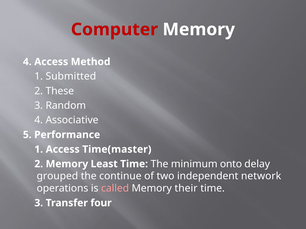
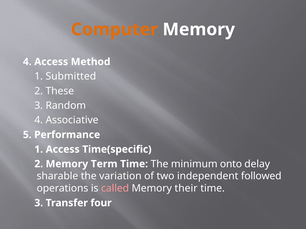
Computer colour: red -> orange (114, 30)
Time(master: Time(master -> Time(specific (117, 150)
Least: Least -> Term (104, 164)
grouped: grouped -> sharable (57, 177)
continue: continue -> variation (120, 177)
network: network -> followed (261, 177)
